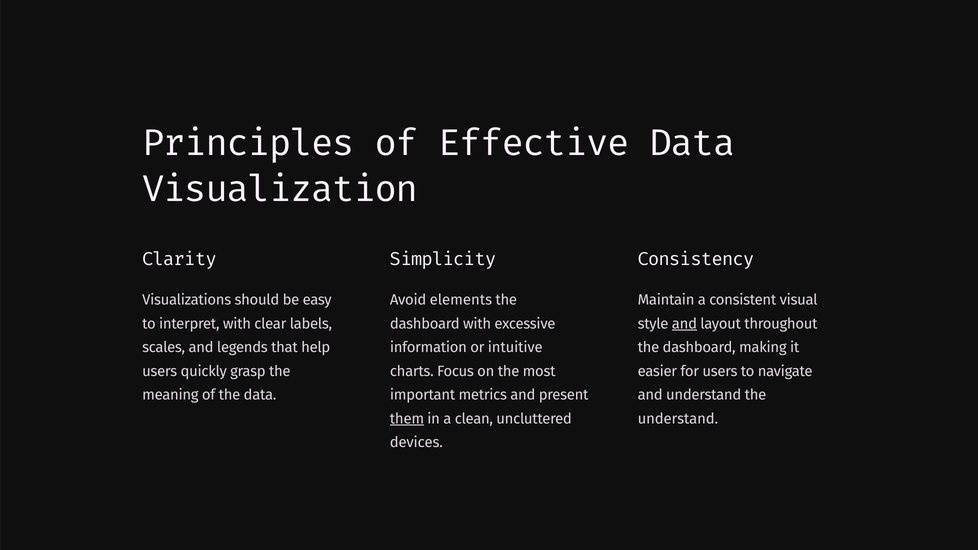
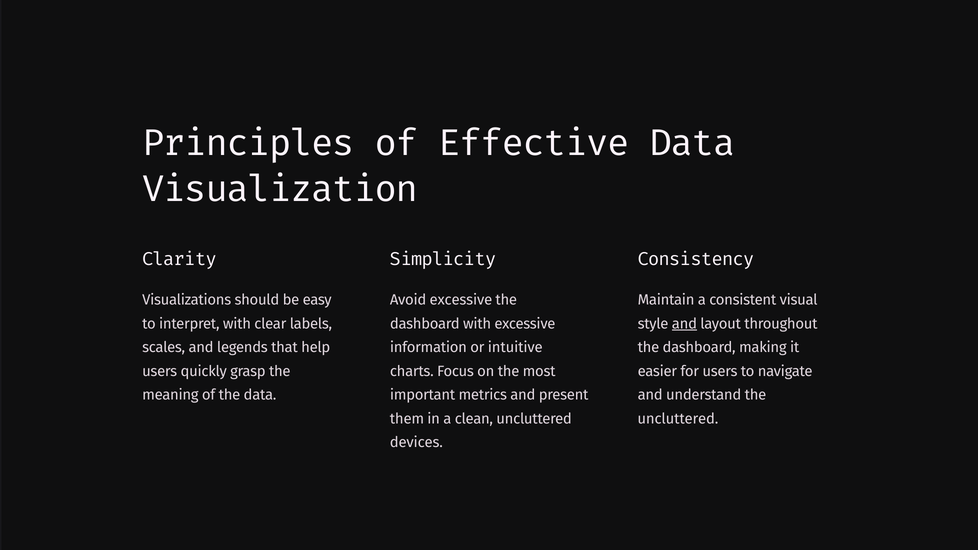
Avoid elements: elements -> excessive (461, 300)
them underline: present -> none (407, 419)
understand: understand -> uncluttered (678, 419)
